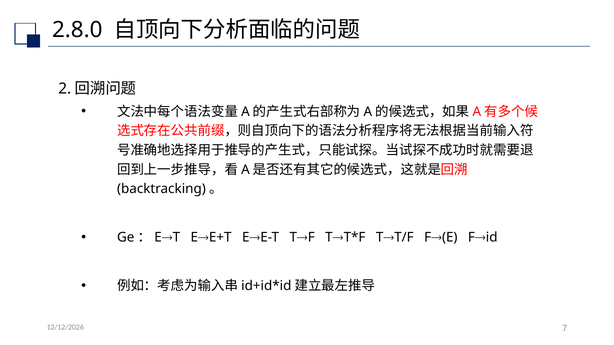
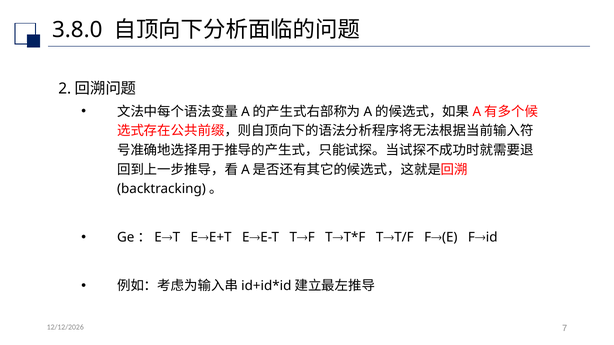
2.8.0: 2.8.0 -> 3.8.0 (77, 30)
